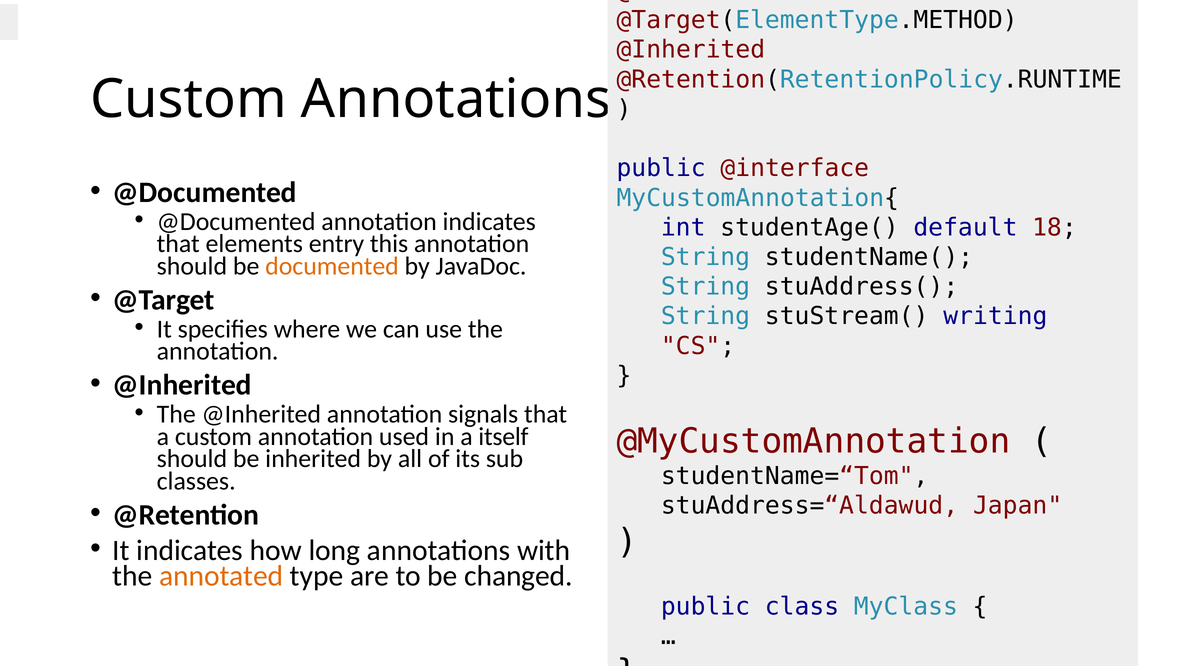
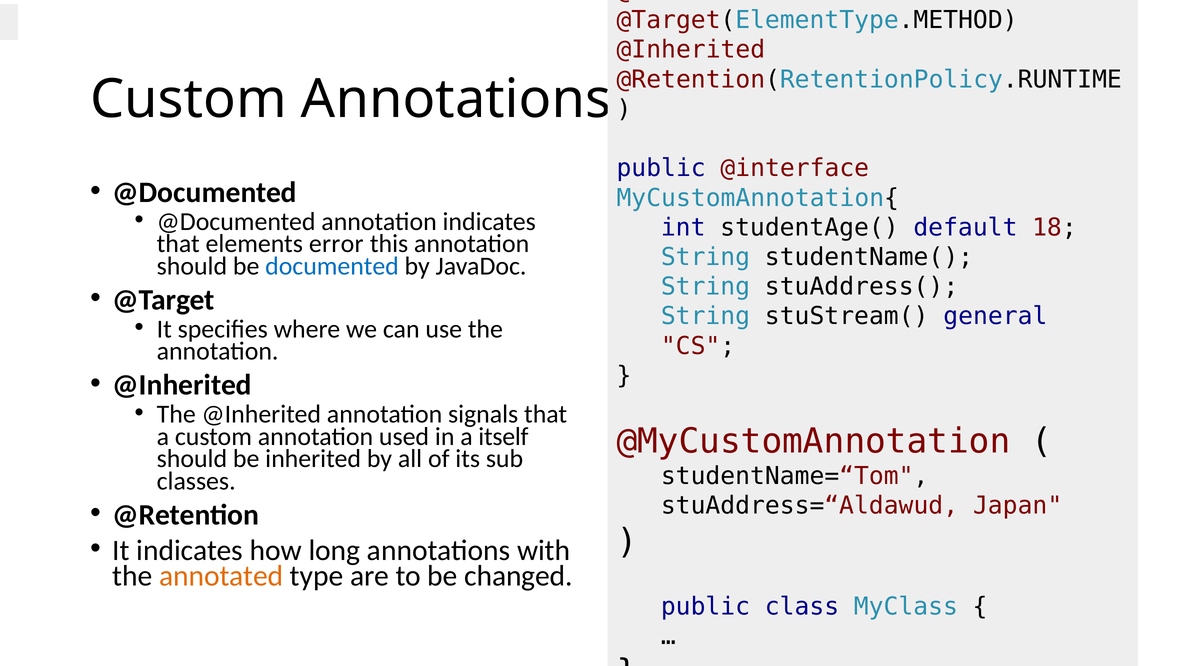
entry: entry -> error (336, 244)
documented colour: orange -> blue (332, 266)
writing: writing -> general (995, 316)
